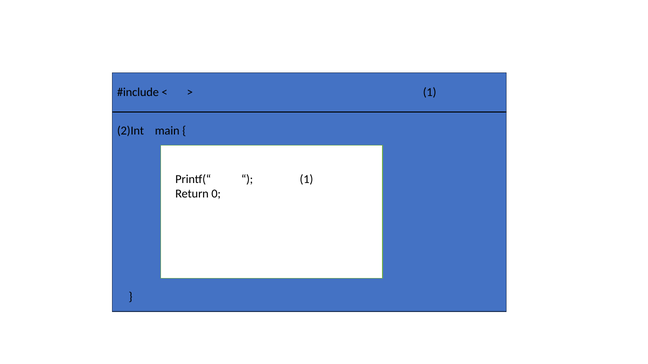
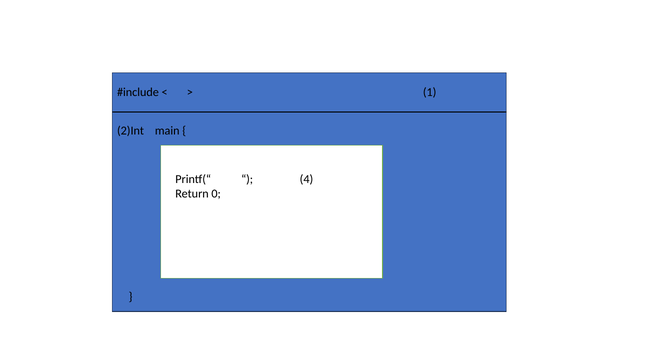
1: 1 -> 4 (306, 180)
